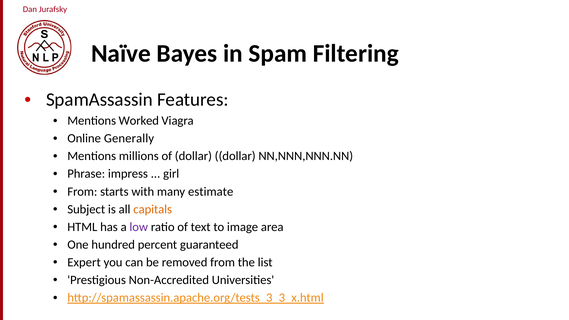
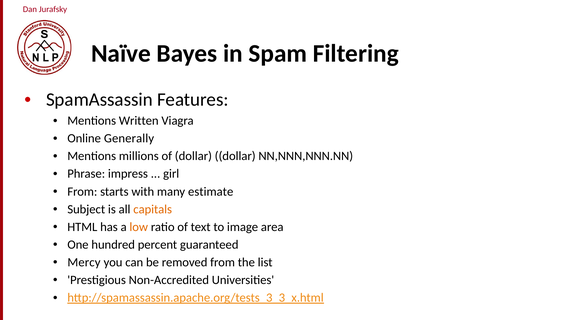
Worked: Worked -> Written (139, 121)
low colour: purple -> orange (139, 227)
Expert: Expert -> Mercy (84, 262)
